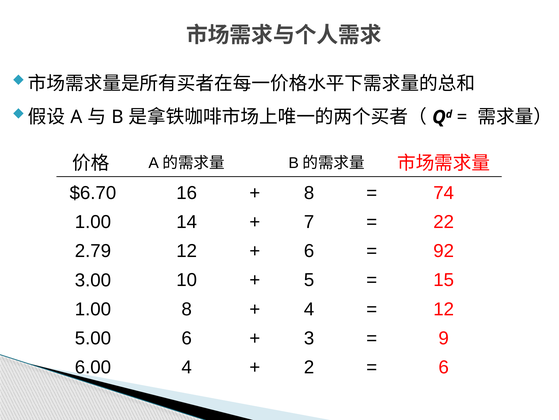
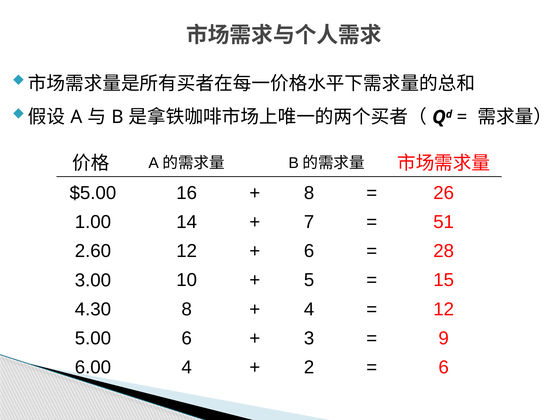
$6.70: $6.70 -> $5.00 (93, 193)
74: 74 -> 26 (444, 193)
22: 22 -> 51 (444, 222)
2.79: 2.79 -> 2.60 (93, 251)
92: 92 -> 28 (444, 251)
1.00: 1.00 -> 4.30 (93, 309)
